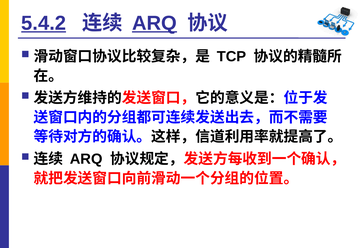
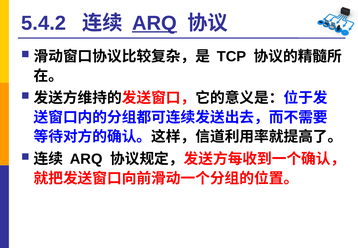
5.4.2 underline: present -> none (44, 23)
